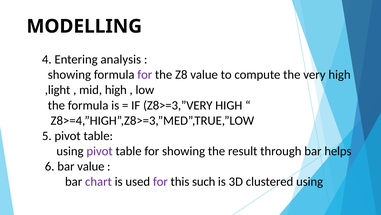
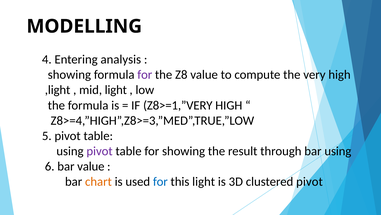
mid high: high -> light (116, 90)
Z8>=3,”VERY: Z8>=3,”VERY -> Z8>=1,”VERY (178, 105)
bar helps: helps -> using (338, 151)
chart colour: purple -> orange (98, 181)
for colour: purple -> blue (160, 181)
this such: such -> light (204, 181)
clustered using: using -> pivot (310, 181)
